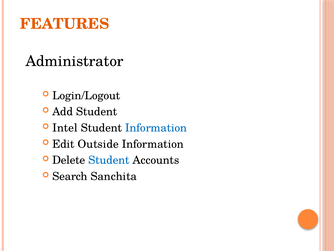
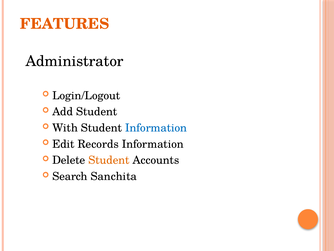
Intel: Intel -> With (65, 128)
Outside: Outside -> Records (98, 144)
Student colour: blue -> orange (109, 160)
